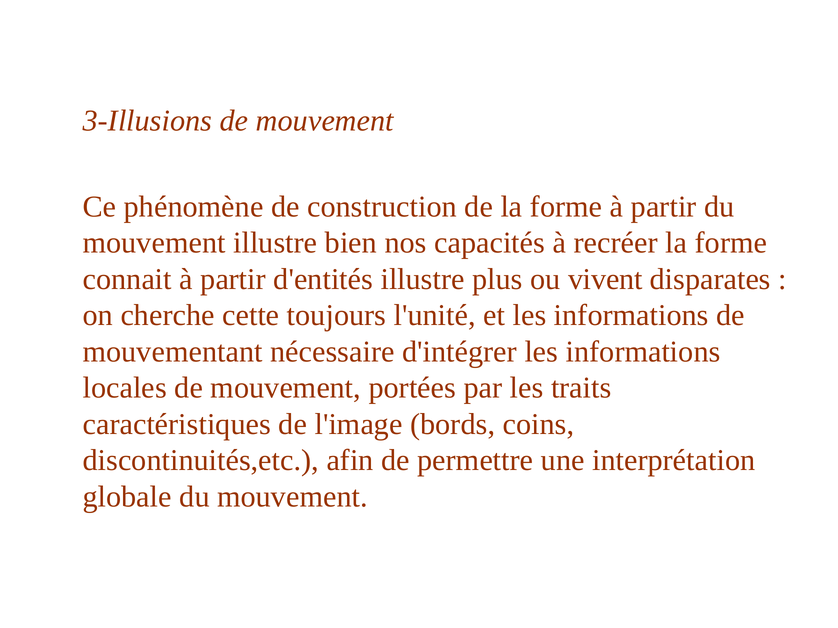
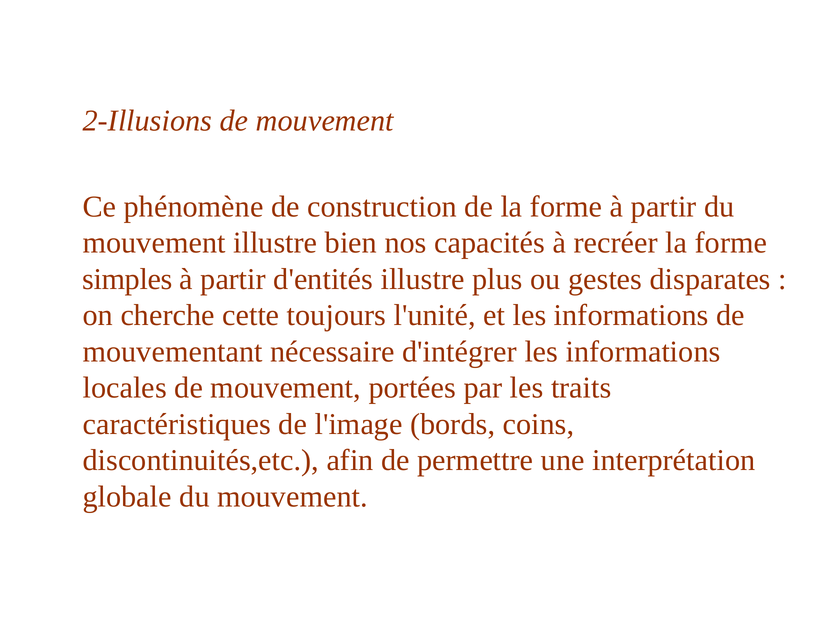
3-Illusions: 3-Illusions -> 2-Illusions (147, 121)
connait: connait -> simples (127, 279)
vivent: vivent -> gestes (605, 279)
